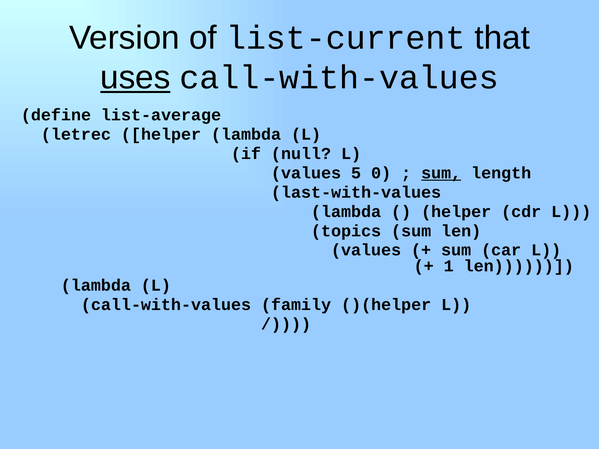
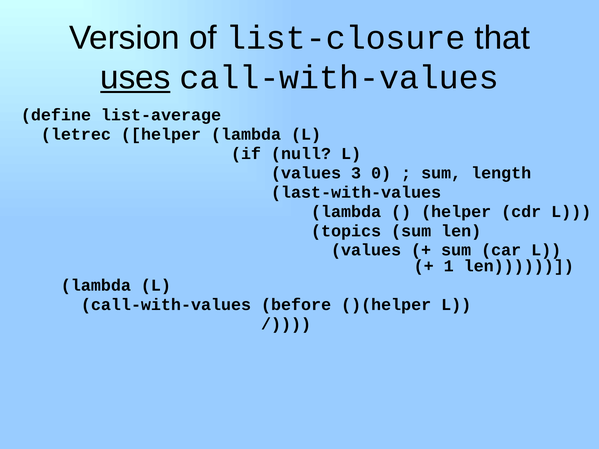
list-current: list-current -> list-closure (346, 38)
5: 5 -> 3 (356, 173)
sum underline: present -> none (441, 173)
family: family -> before (296, 305)
